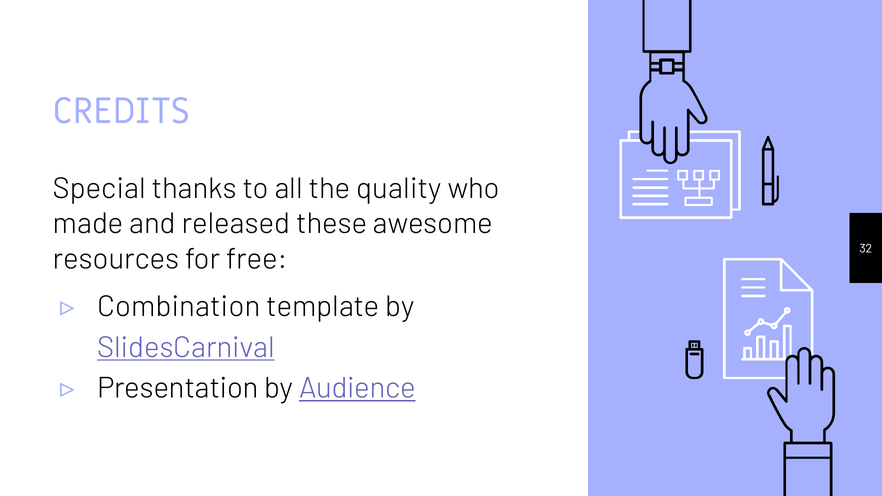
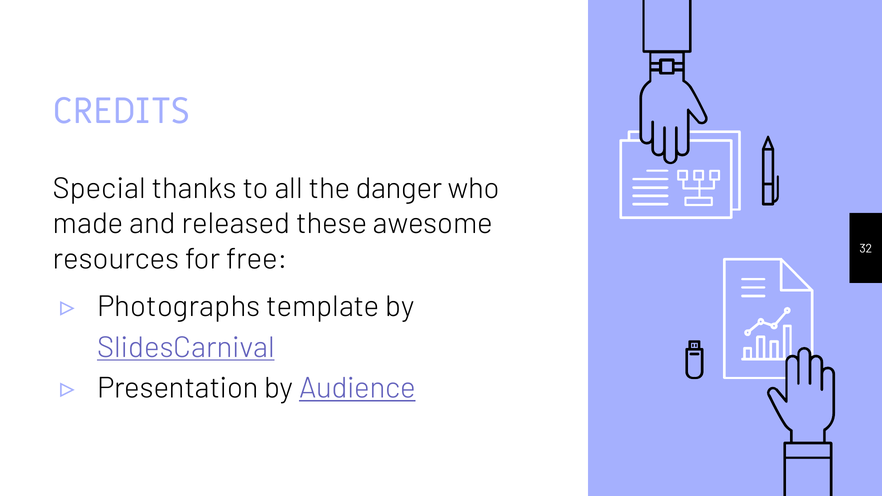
quality: quality -> danger (399, 188)
Combination: Combination -> Photographs (179, 307)
